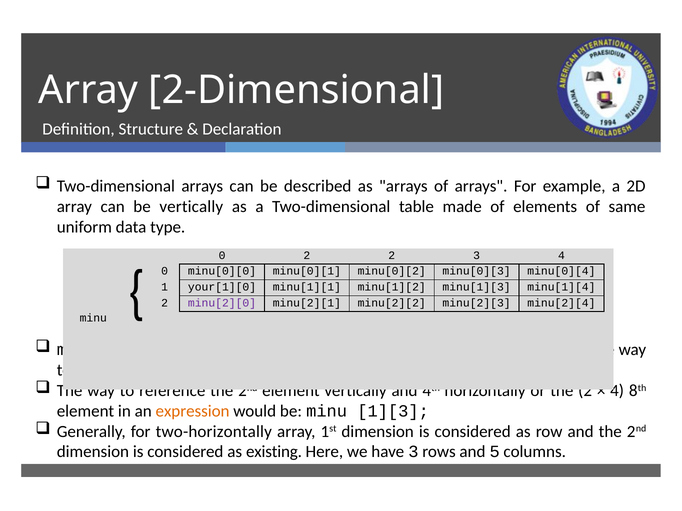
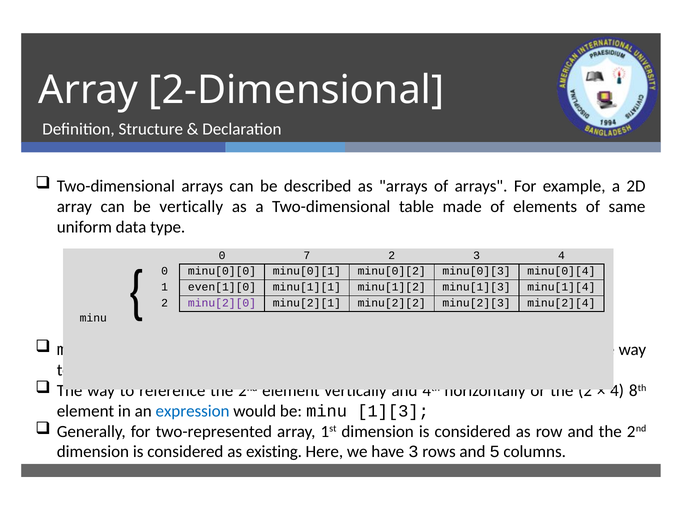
0 2: 2 -> 7 (307, 256)
your[1][0: your[1][0 -> even[1][0 (222, 287)
expression colour: orange -> blue (193, 411)
two-horizontally: two-horizontally -> two-represented (214, 432)
